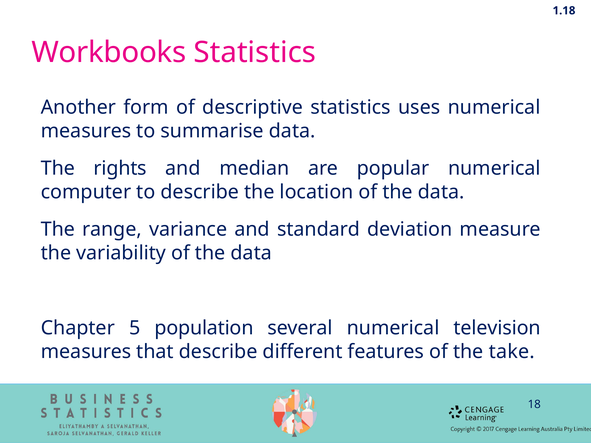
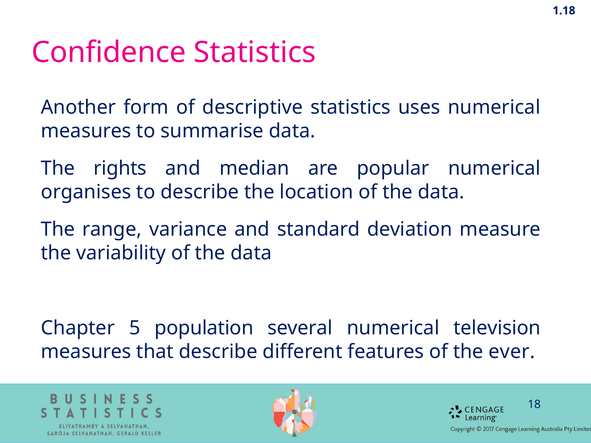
Workbooks: Workbooks -> Confidence (109, 53)
computer: computer -> organises (86, 192)
take: take -> ever (512, 352)
